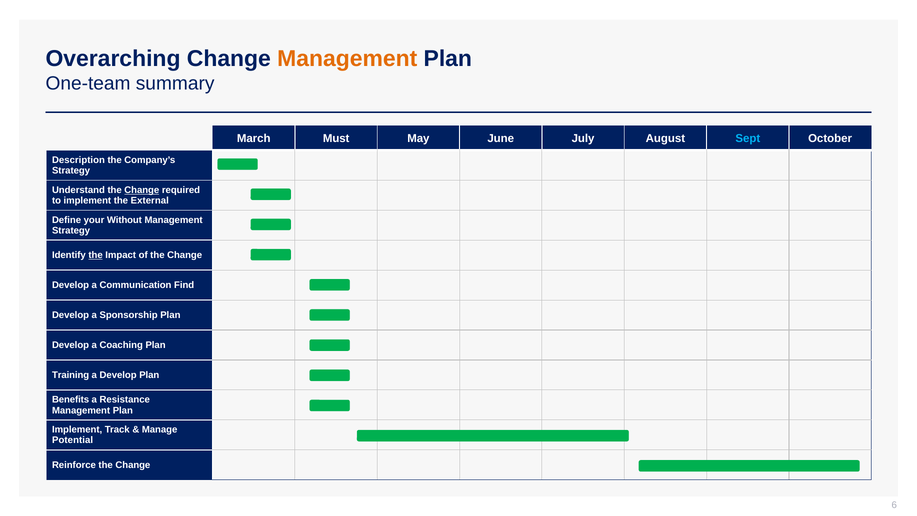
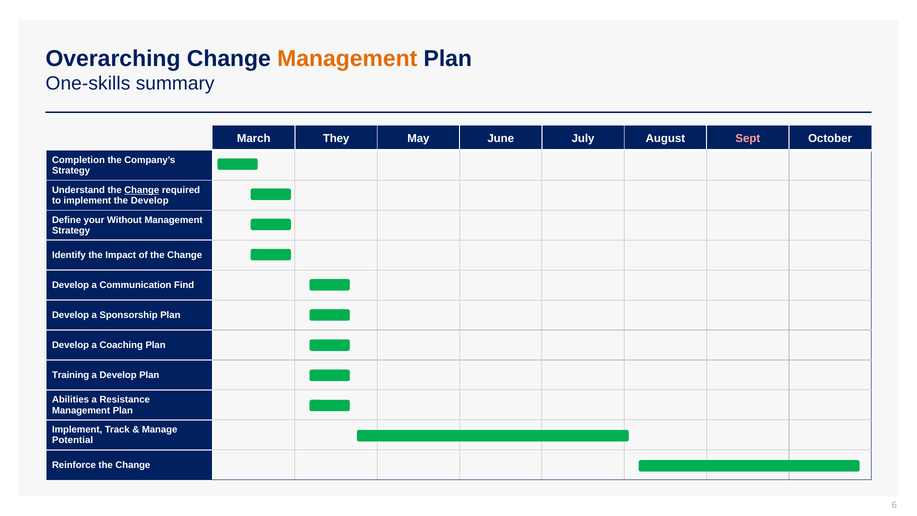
One-team: One-team -> One-skills (88, 84)
Must: Must -> They (336, 138)
Sept colour: light blue -> pink (748, 138)
Description: Description -> Completion (78, 160)
the External: External -> Develop (150, 201)
the underline: present -> none (96, 255)
Benefits: Benefits -> Abilities (71, 400)
